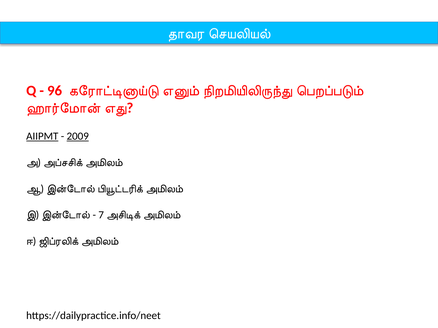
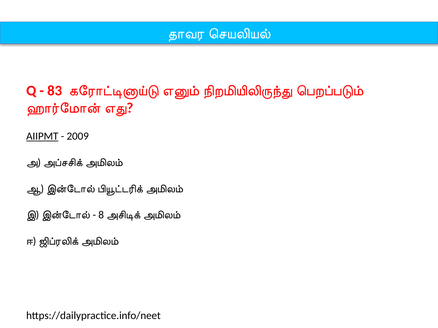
96: 96 -> 83 (55, 91)
2009 underline: present -> none (78, 136)
7: 7 -> 8 (101, 215)
